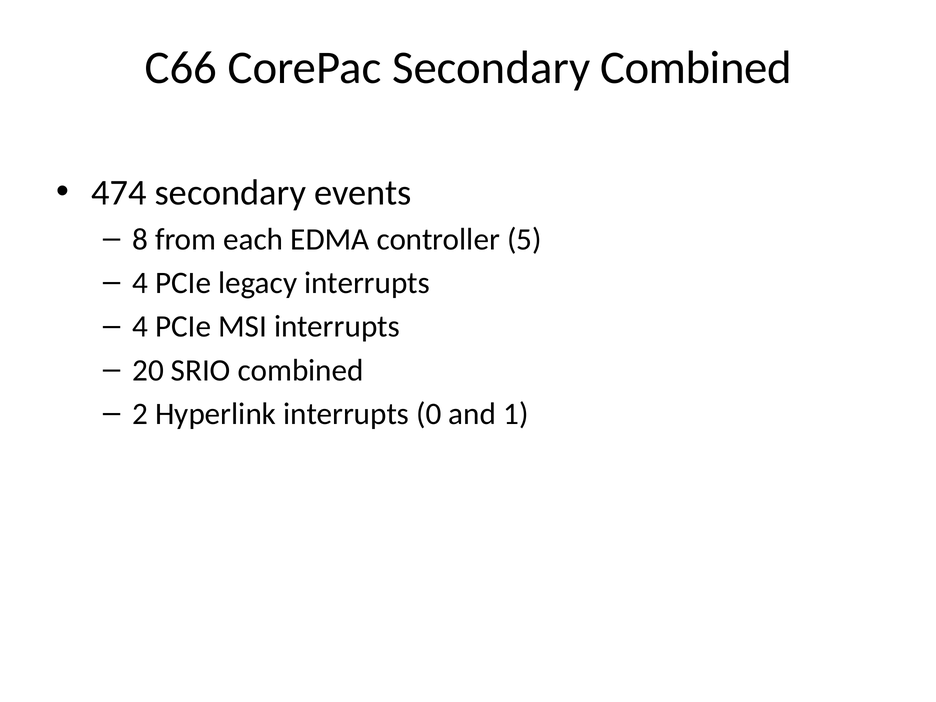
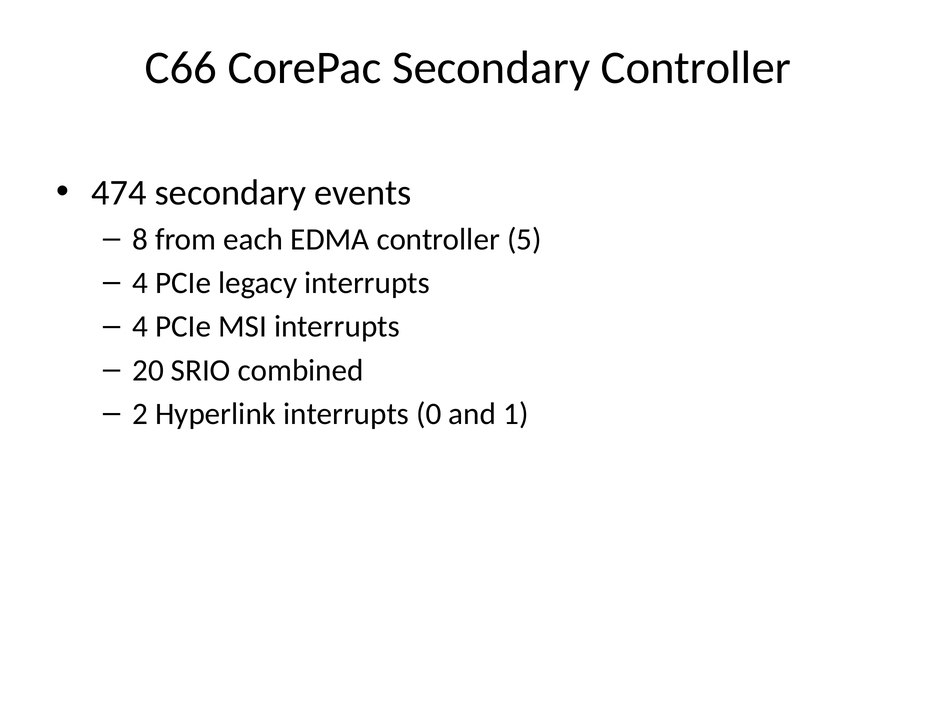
Secondary Combined: Combined -> Controller (696, 68)
